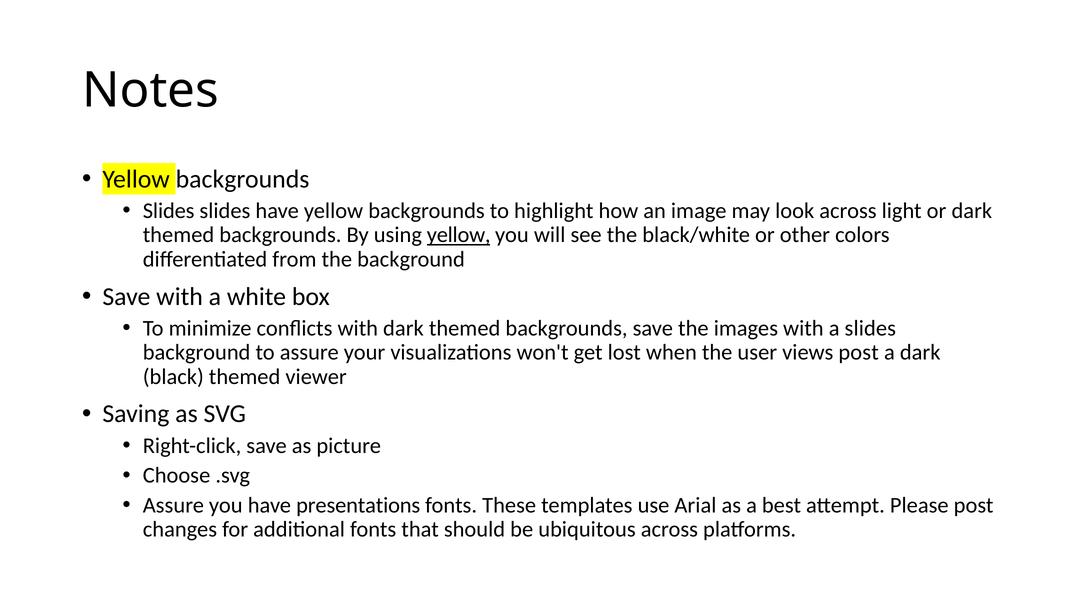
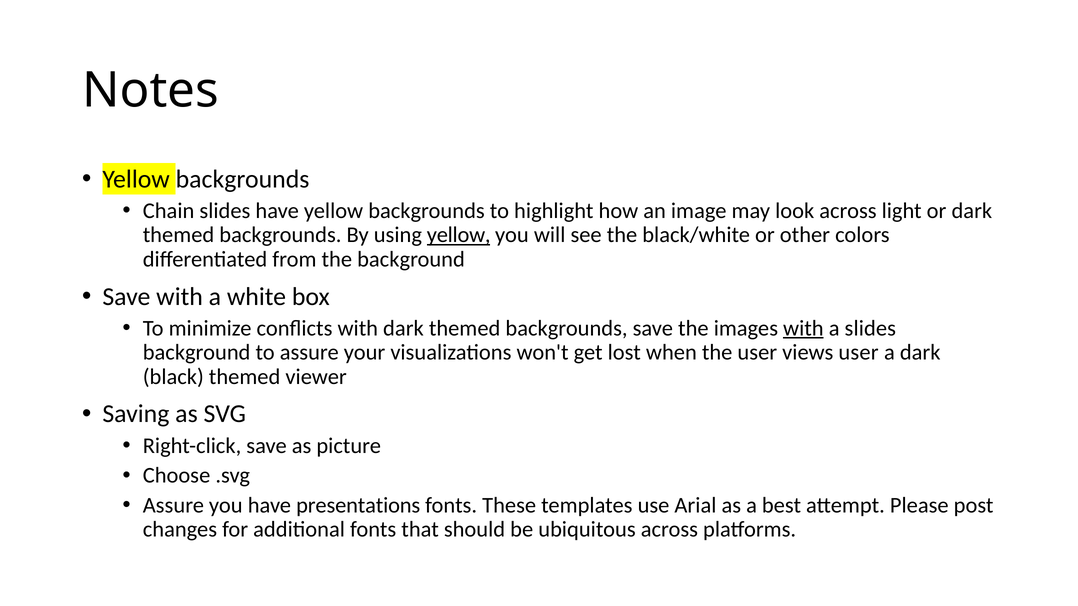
Slides: Slides -> Chain (169, 211)
with underline: none -> present (803, 328)
views post: post -> user (859, 353)
